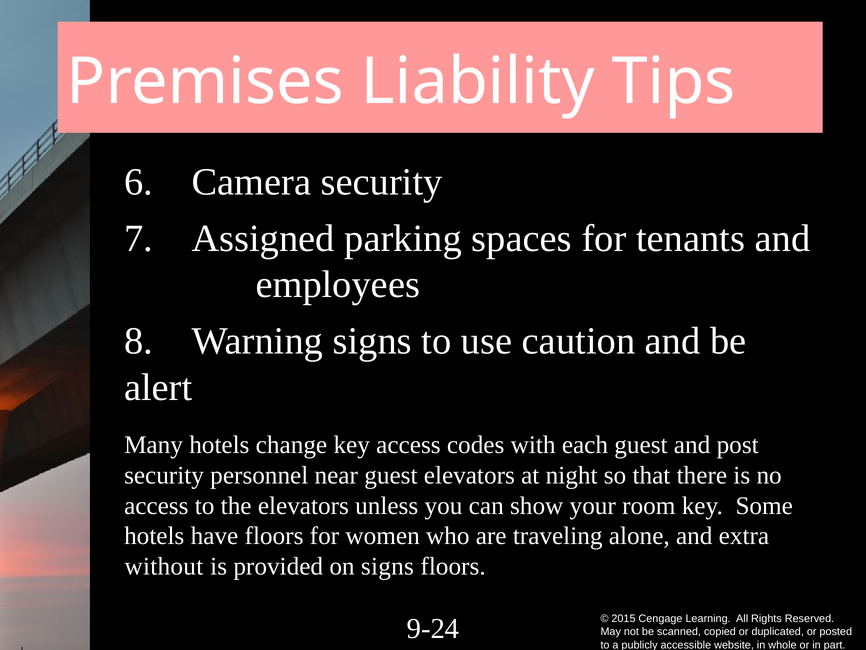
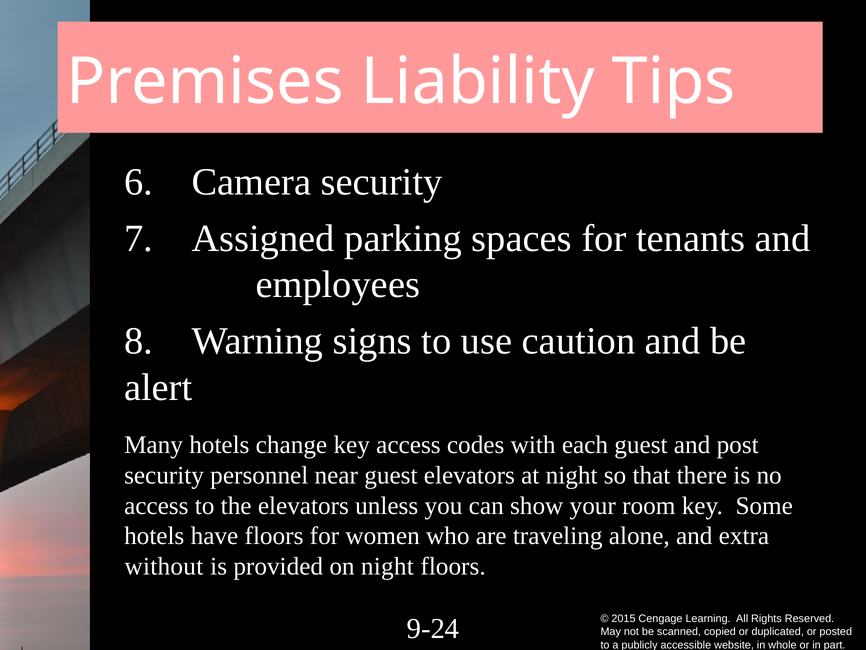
on signs: signs -> night (387, 566)
